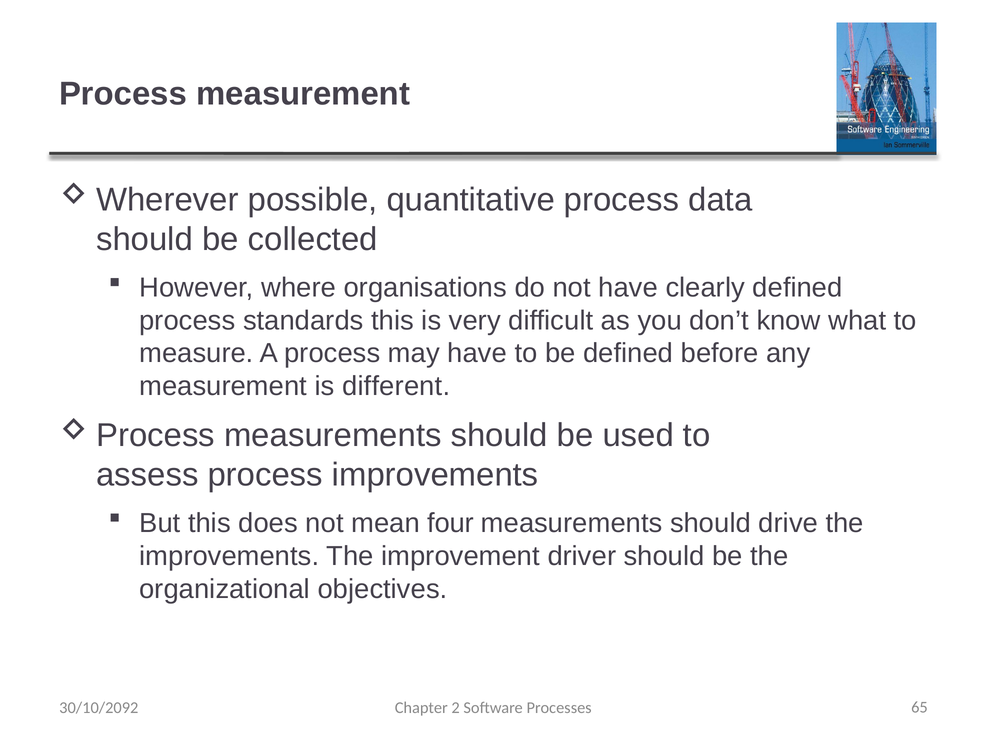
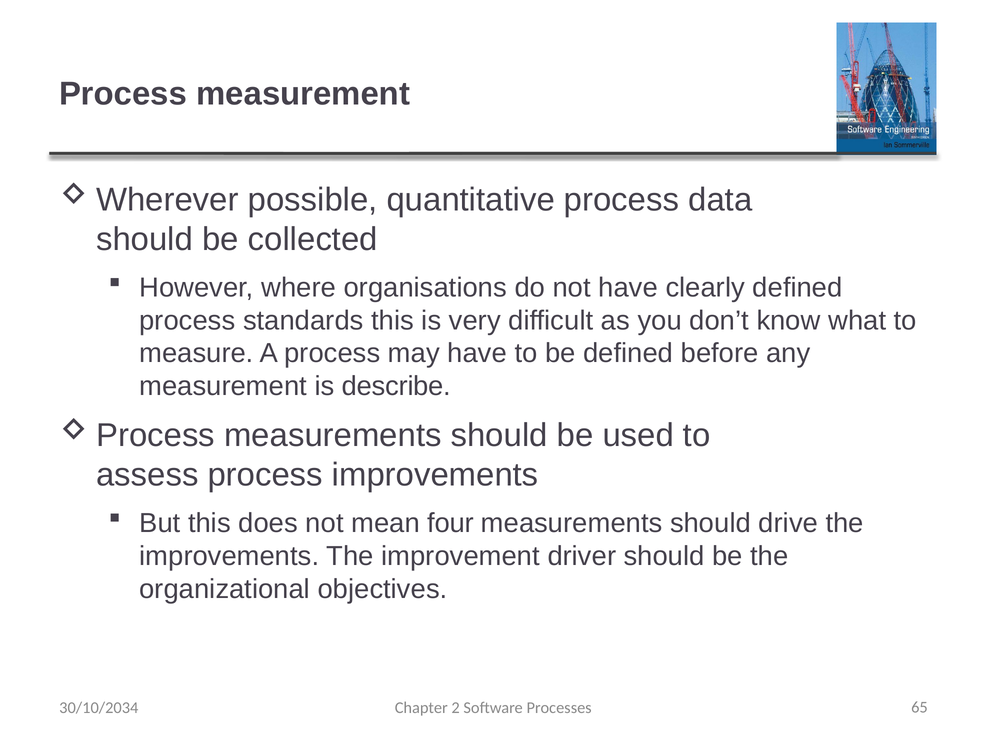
different: different -> describe (396, 386)
30/10/2092: 30/10/2092 -> 30/10/2034 (99, 707)
